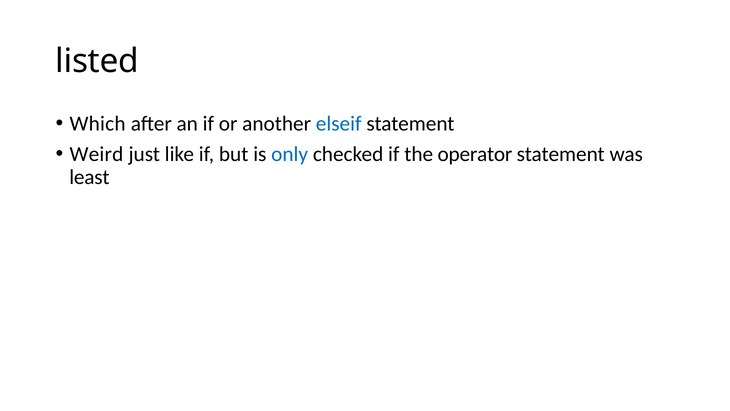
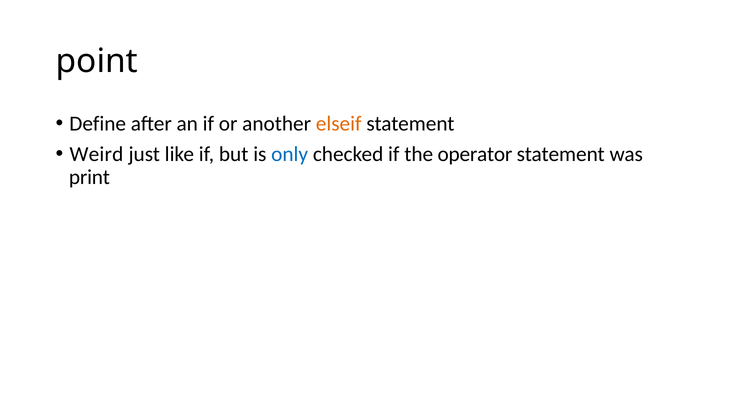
listed: listed -> point (97, 61)
Which: Which -> Define (98, 123)
elseif colour: blue -> orange (339, 123)
least: least -> print (89, 177)
